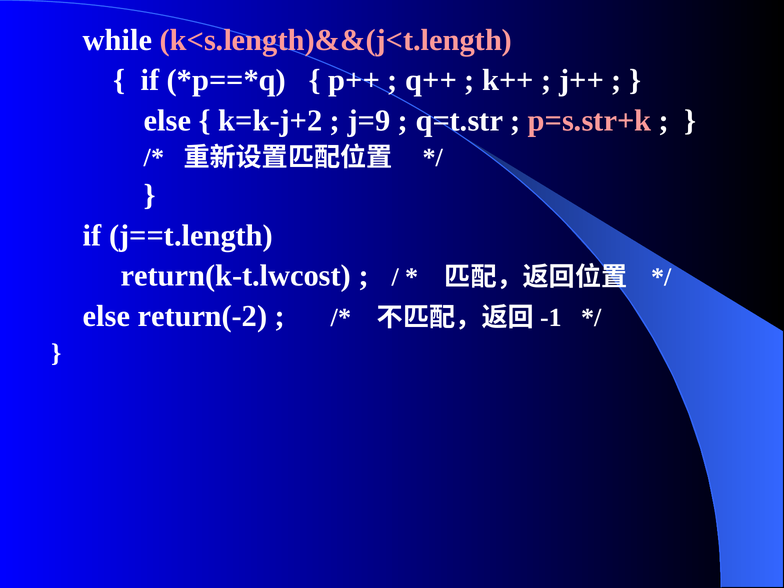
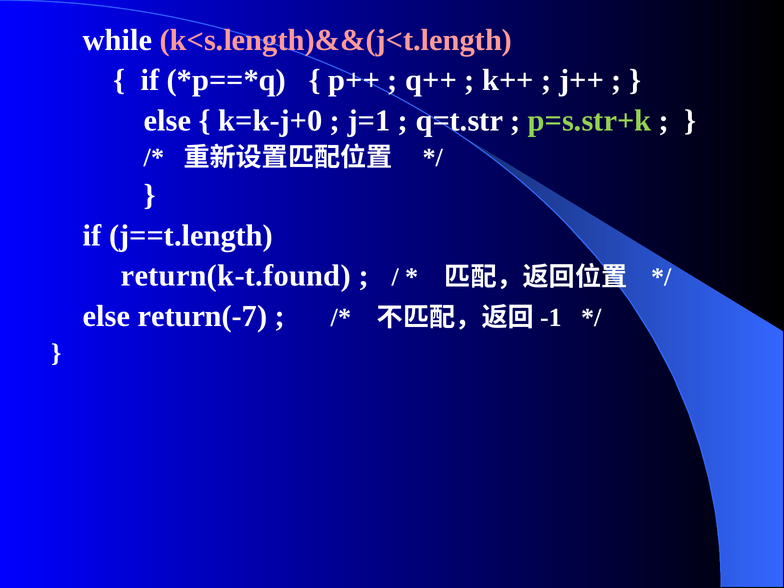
k=k-j+2: k=k-j+2 -> k=k-j+0 (270, 121)
j=9: j=9 -> j=1 (369, 121)
p=s.str+k colour: pink -> light green (590, 121)
return(k-t.lwcost: return(k-t.lwcost -> return(k-t.found (236, 276)
return(-2: return(-2 -> return(-7 (203, 316)
